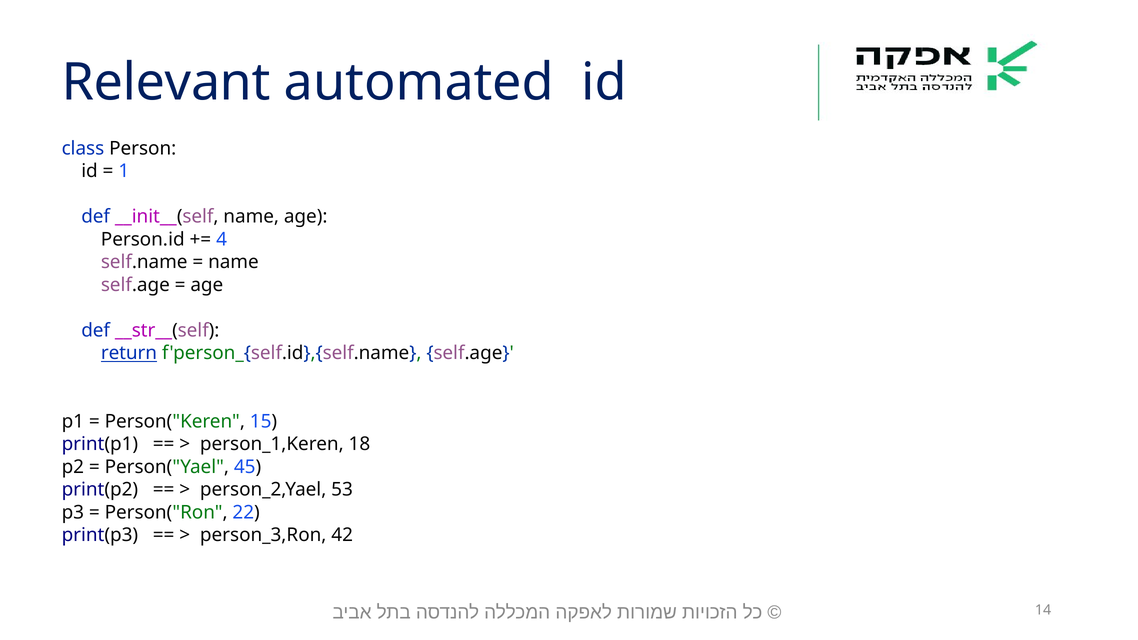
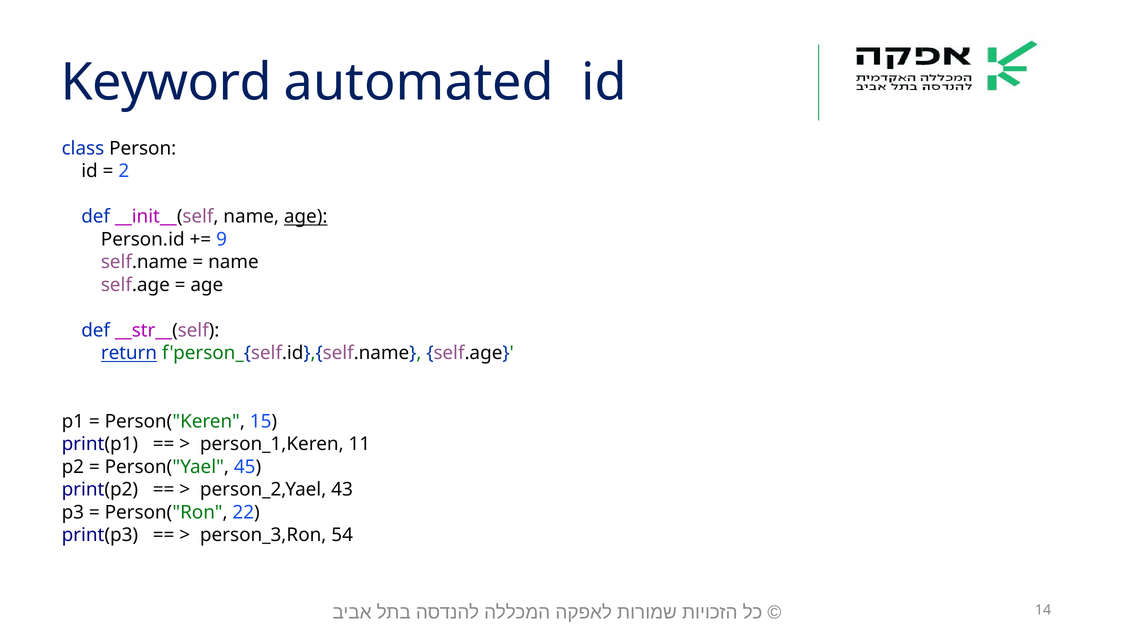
Relevant: Relevant -> Keyword (166, 83)
1: 1 -> 2 (124, 171)
age underline: none -> present (306, 217)
4: 4 -> 9 (222, 240)
18: 18 -> 11 (359, 444)
53: 53 -> 43 (342, 490)
42: 42 -> 54 (342, 535)
